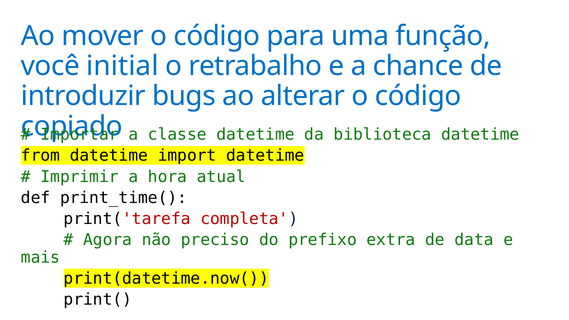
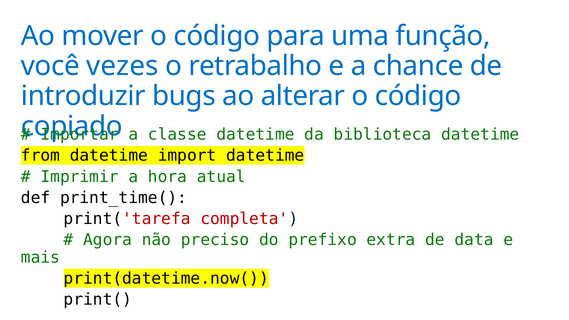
initial: initial -> vezes (122, 66)
